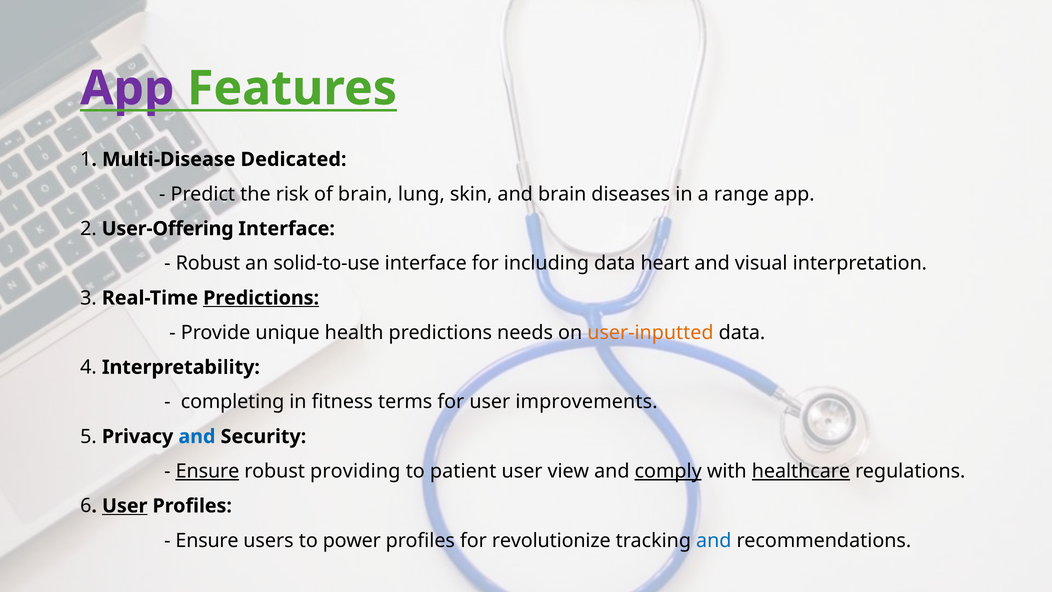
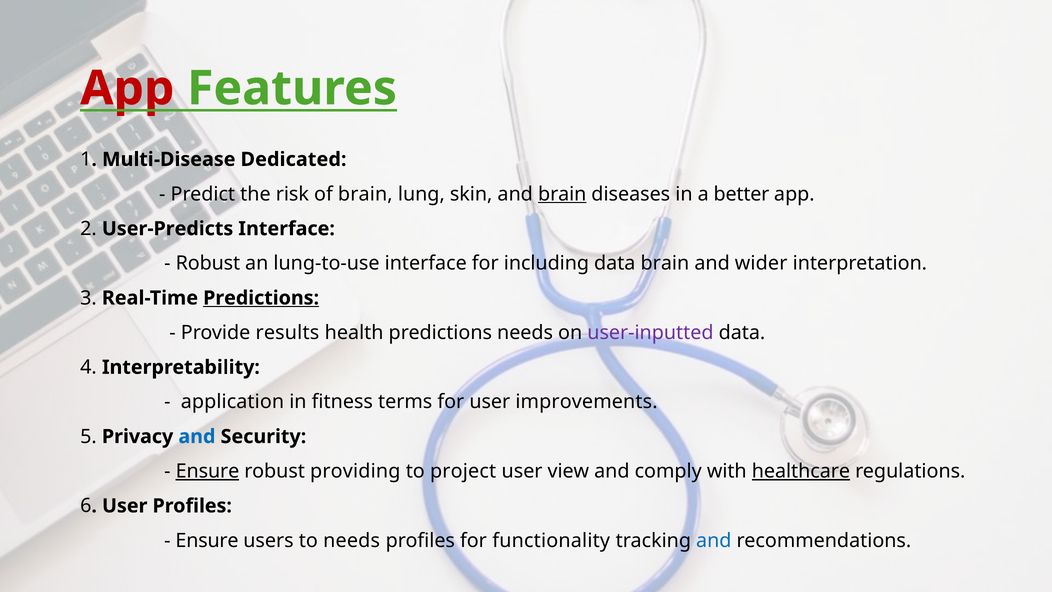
App colour: purple -> red (127, 88)
brain underline: none -> present (562, 194)
range: range -> better (741, 194)
User-Offering: User-Offering -> User-Predicts (168, 229)
solid-to-use: solid-to-use -> lung-to-use (326, 263)
data heart: heart -> brain (665, 263)
visual: visual -> wider (761, 263)
unique: unique -> results (287, 333)
user-inputted colour: orange -> purple (650, 333)
completing: completing -> application (232, 402)
patient: patient -> project (463, 471)
comply underline: present -> none (668, 471)
User underline: present -> none (125, 506)
to power: power -> needs (352, 540)
revolutionize: revolutionize -> functionality (551, 540)
